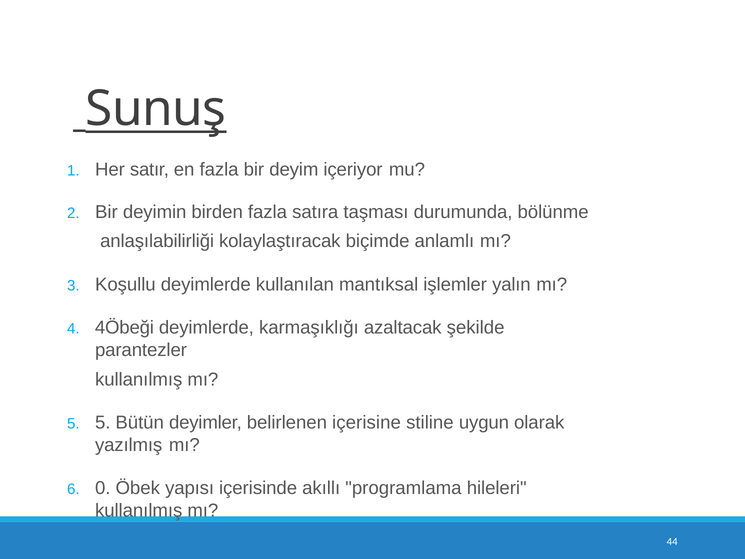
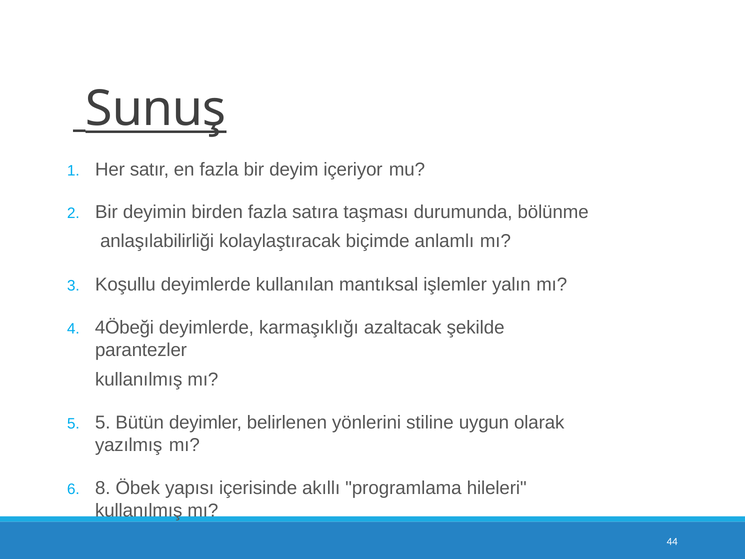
içerisine: içerisine -> yönlerini (367, 422)
0: 0 -> 8 (103, 488)
